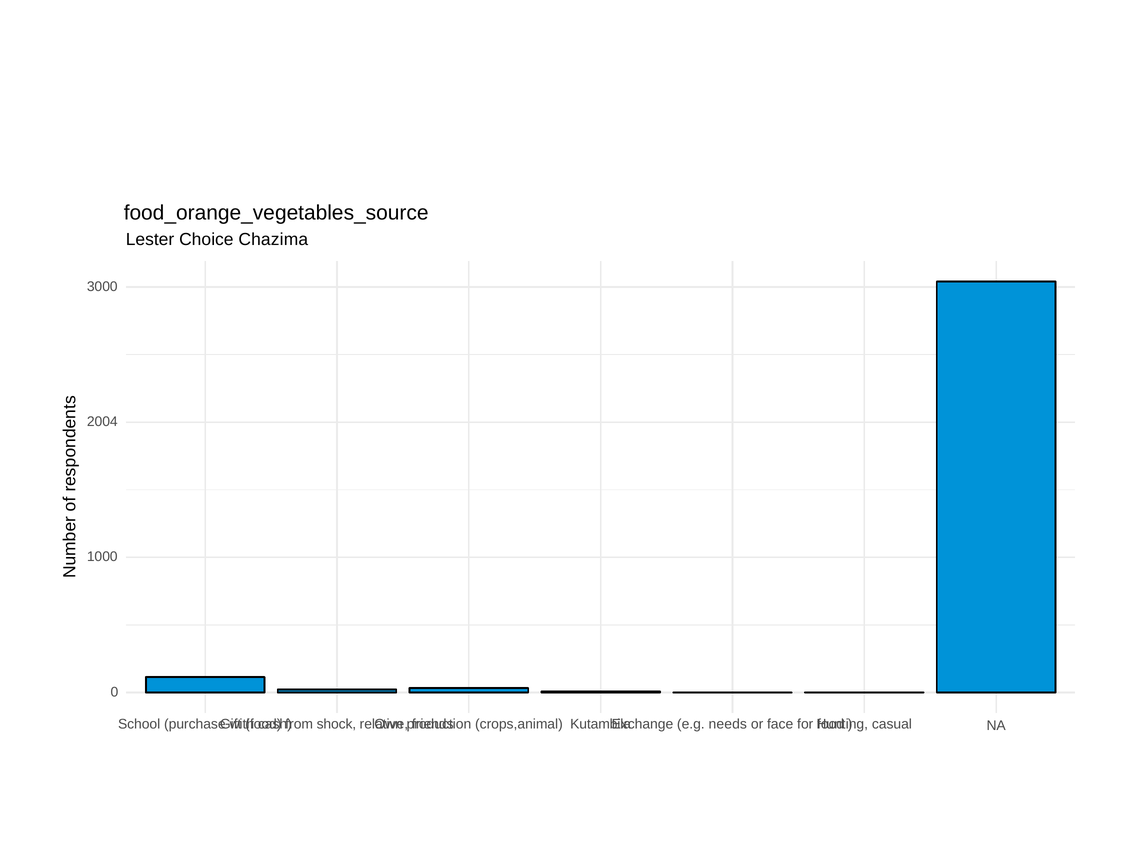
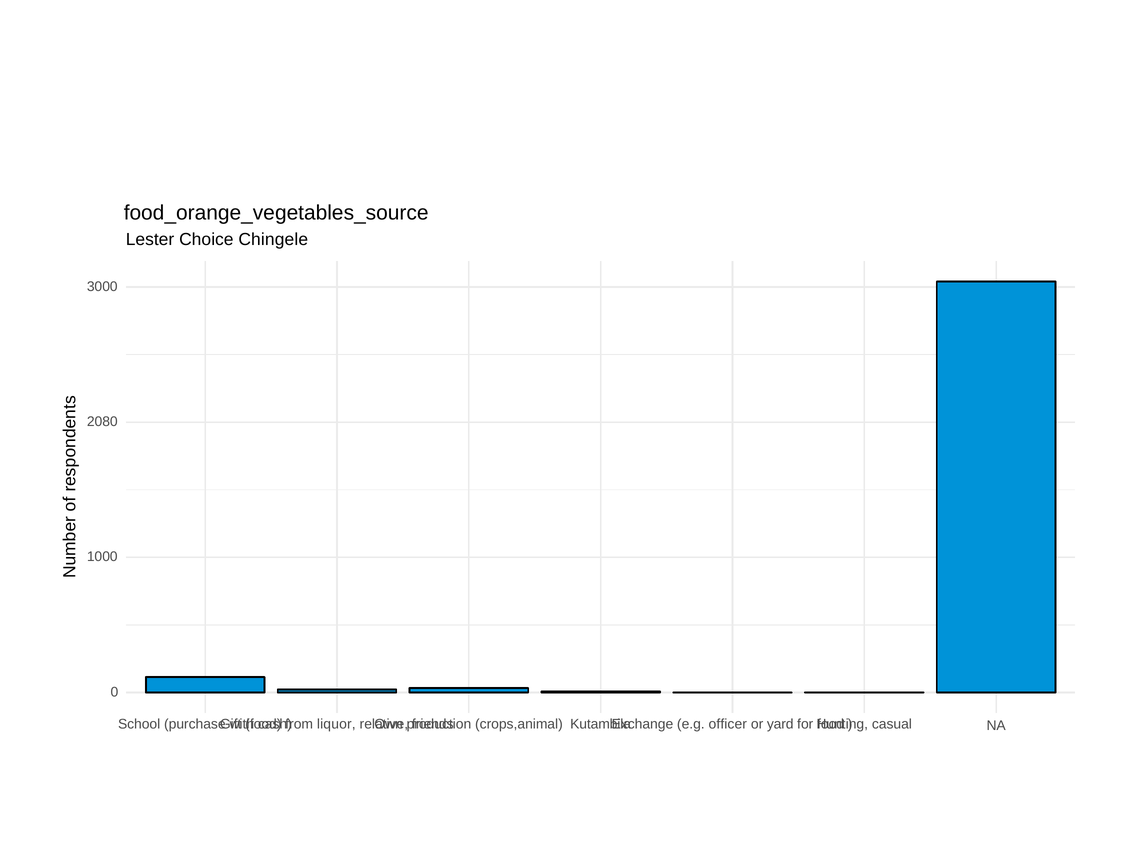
Chazima: Chazima -> Chingele (273, 240)
2004: 2004 -> 2080 (102, 421)
shock: shock -> liquor (336, 724)
needs: needs -> officer (728, 724)
face: face -> yard (780, 724)
